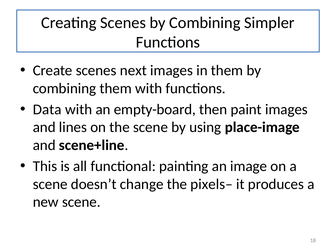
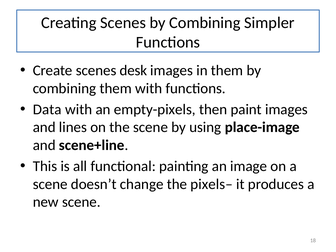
next: next -> desk (133, 70)
empty-board: empty-board -> empty-pixels (155, 109)
